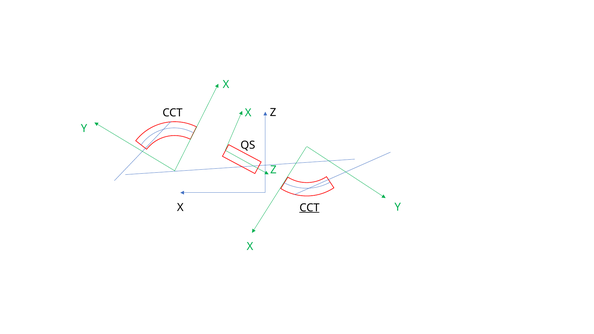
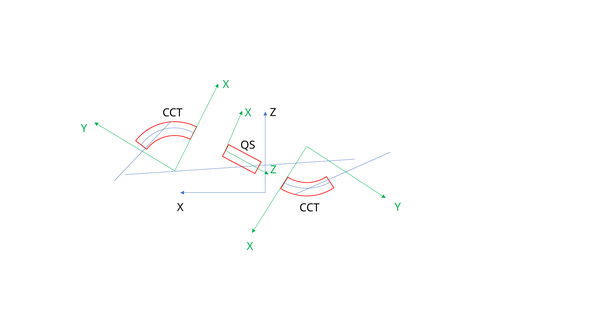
CCT underline: present -> none (310, 208)
